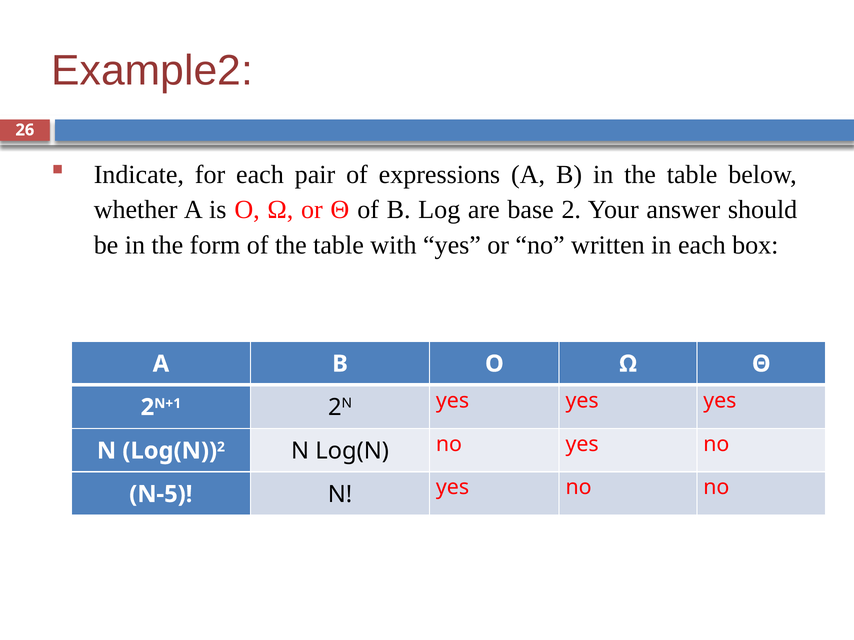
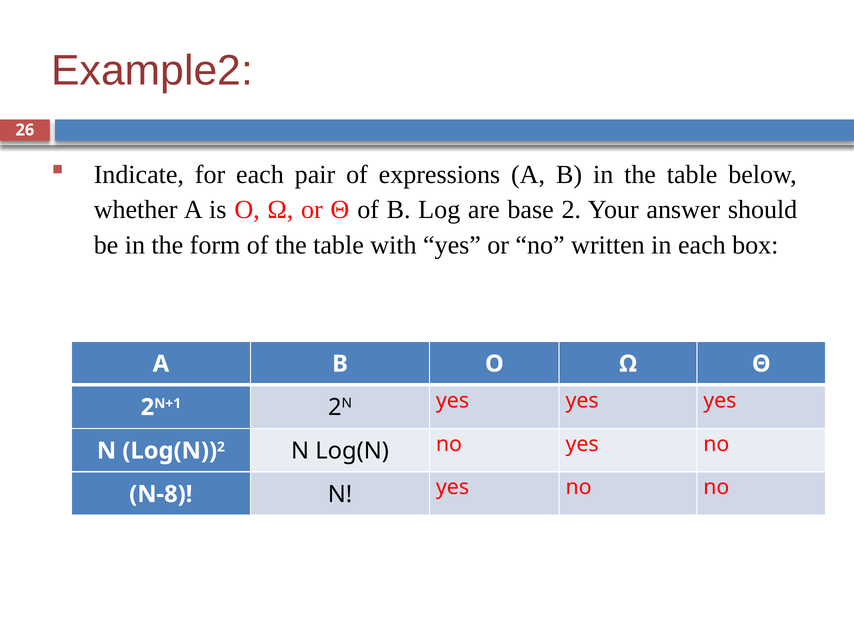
N-5: N-5 -> N-8 (161, 495)
